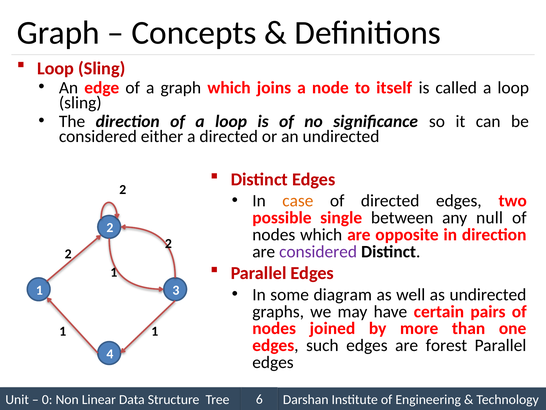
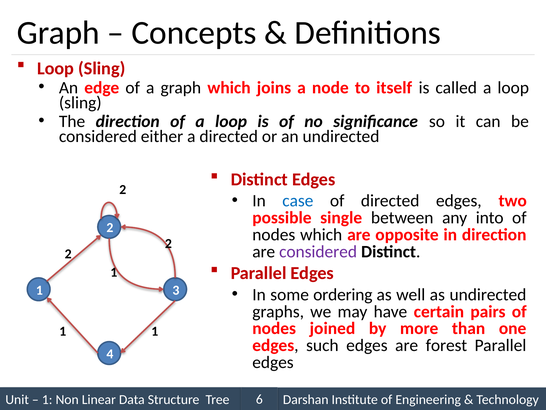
case colour: orange -> blue (298, 201)
null: null -> into (490, 218)
diagram: diagram -> ordering (343, 294)
0: 0 -> 1 (47, 399)
